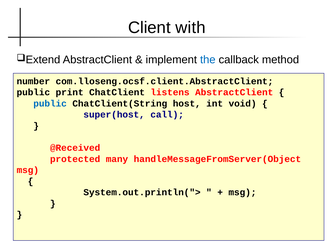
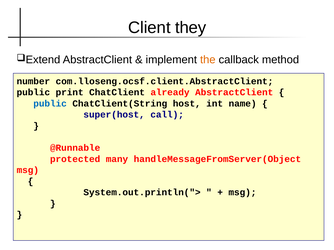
with: with -> they (191, 28)
the colour: blue -> orange (208, 60)
listens: listens -> already (170, 93)
void: void -> name (243, 104)
@Received: @Received -> @Runnable (75, 148)
